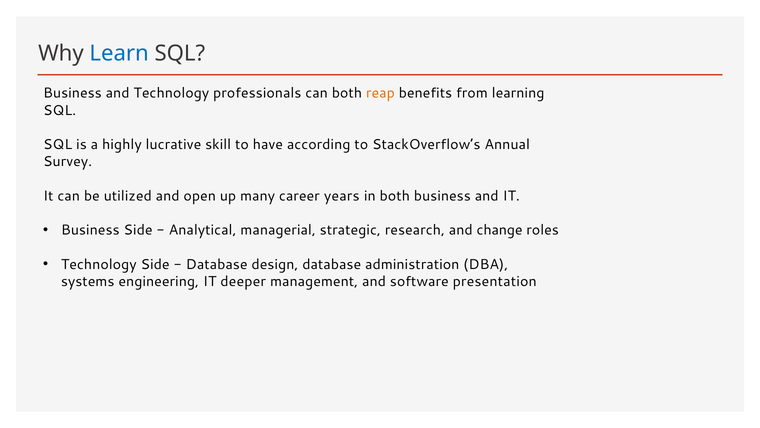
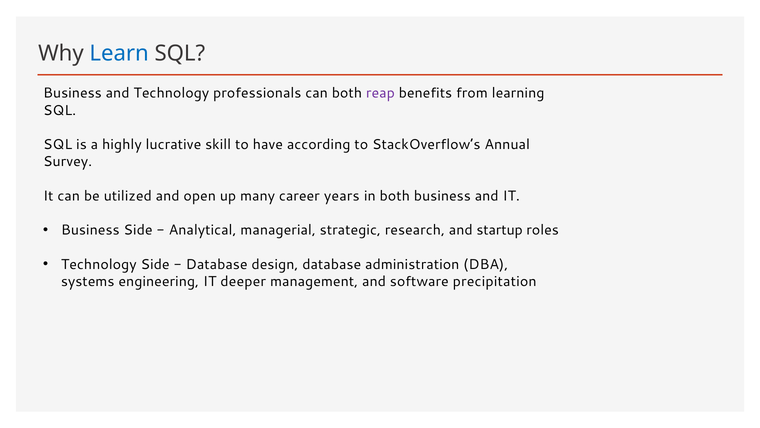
reap colour: orange -> purple (380, 93)
change: change -> startup (500, 230)
presentation: presentation -> precipitation (495, 281)
